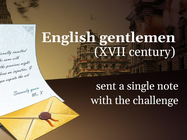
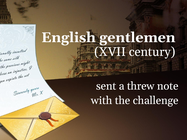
single: single -> threw (141, 86)
